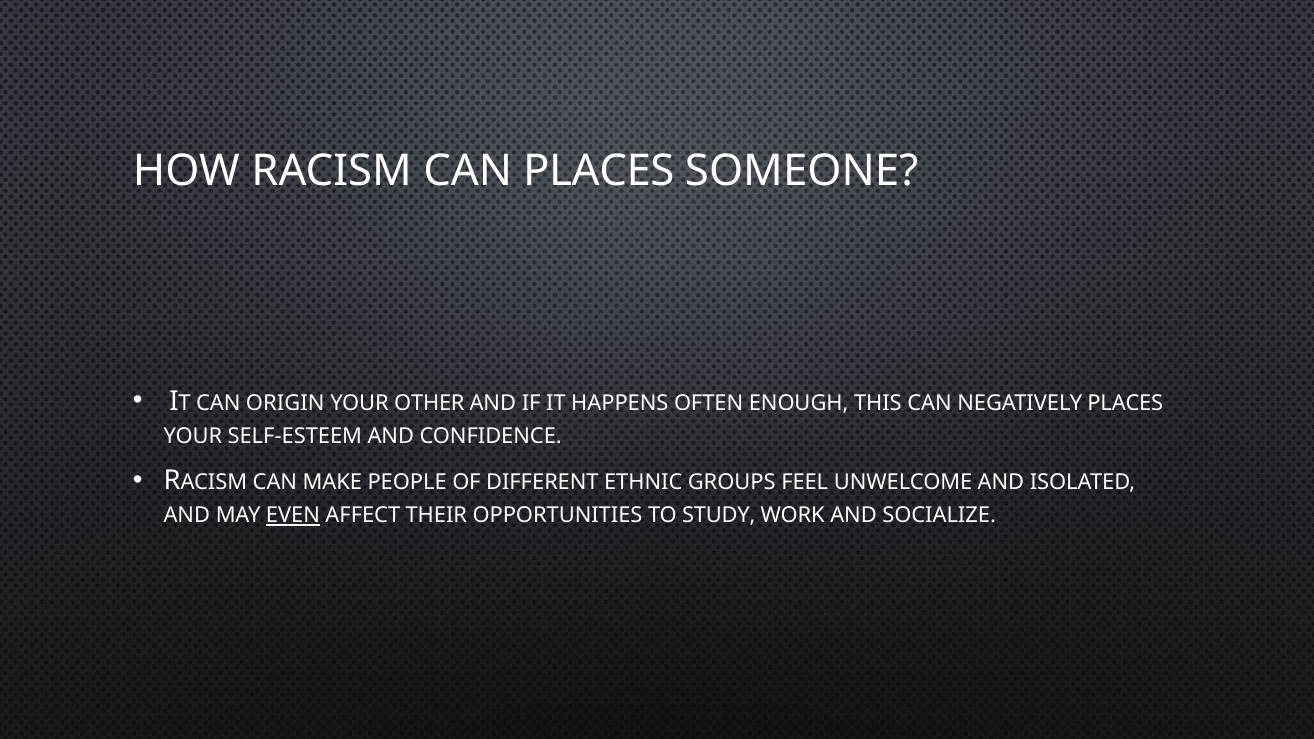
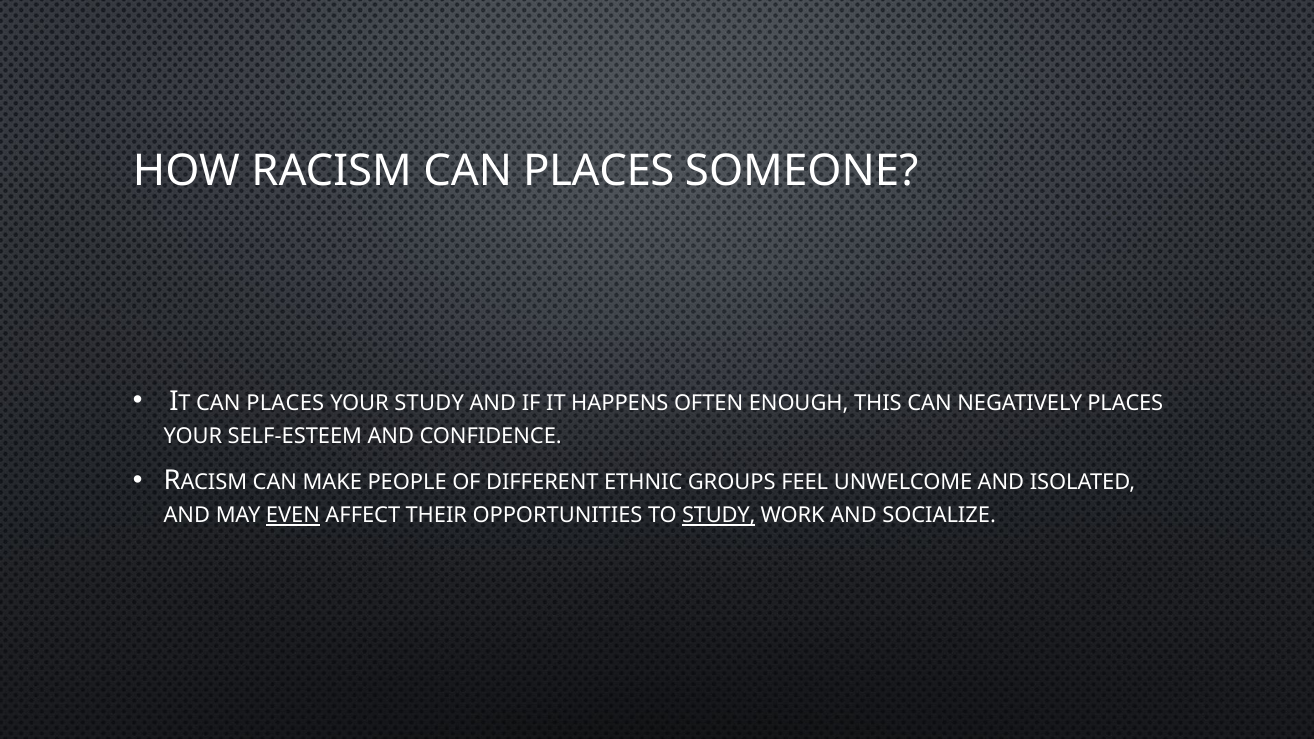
ORIGIN: ORIGIN -> PLACES (285, 403)
YOUR OTHER: OTHER -> STUDY (429, 403)
STUDY underline: none -> present (719, 516)
